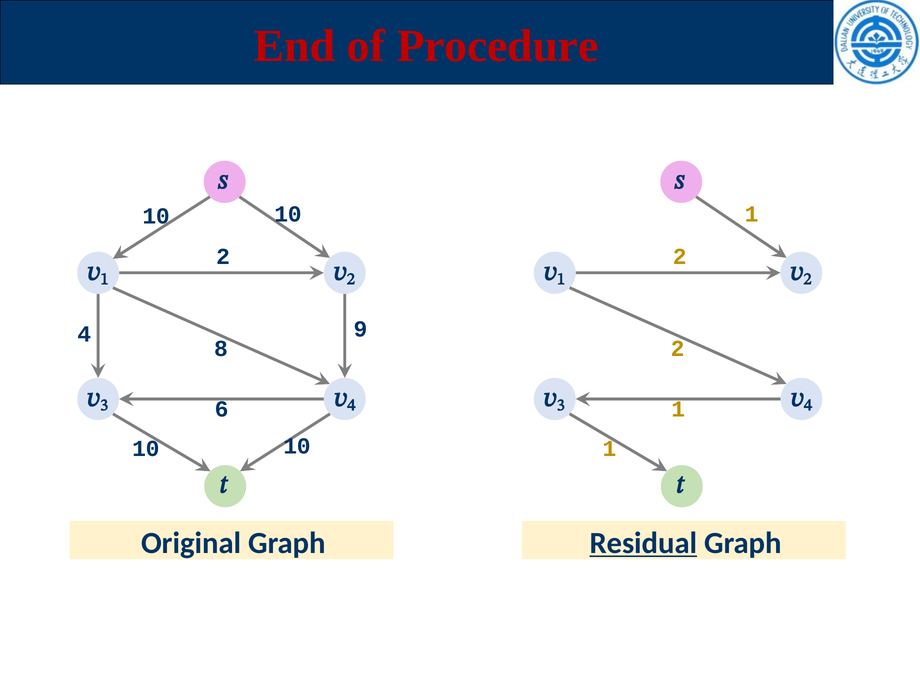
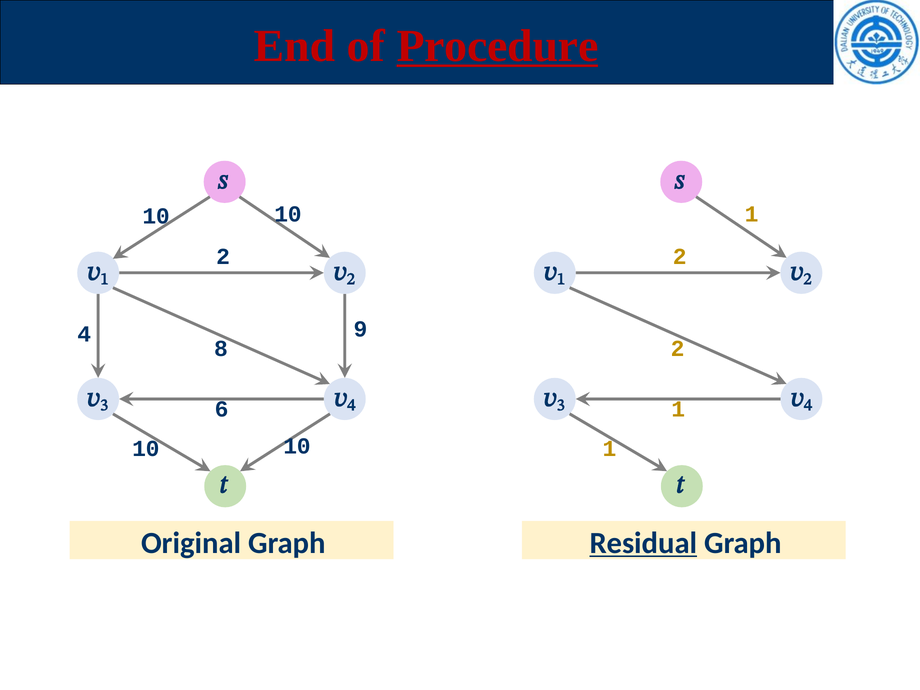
Procedure underline: none -> present (498, 46)
